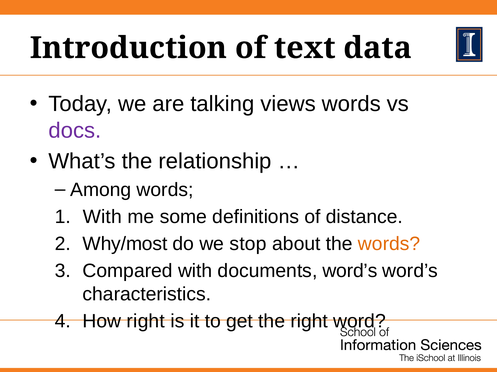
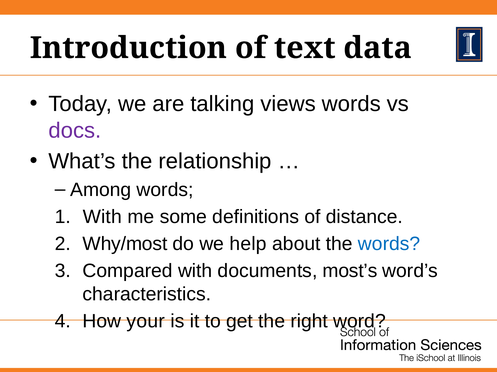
stop: stop -> help (248, 244)
words colour: orange -> blue (389, 244)
documents word’s: word’s -> most’s (350, 271)
How right: right -> your (146, 322)
